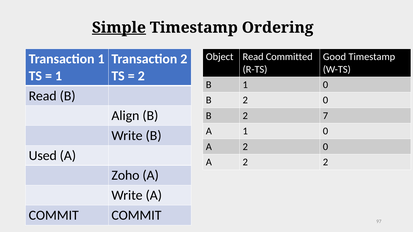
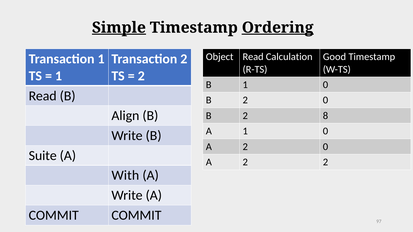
Ordering underline: none -> present (278, 28)
Committed: Committed -> Calculation (289, 57)
7: 7 -> 8 (325, 116)
Used: Used -> Suite (43, 156)
Zoho: Zoho -> With (125, 176)
